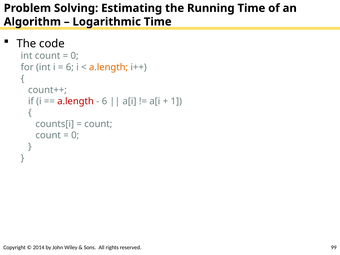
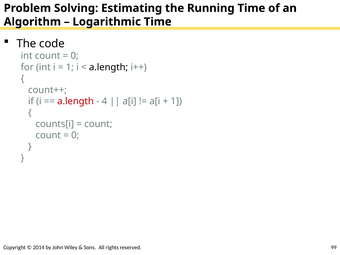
6: 6 -> 1 (70, 67)
a.length colour: orange -> black (109, 67)
6: 6 -> 4 (104, 101)
